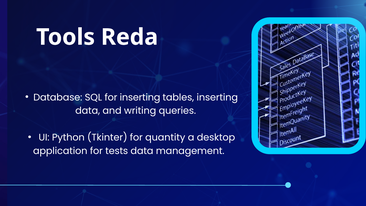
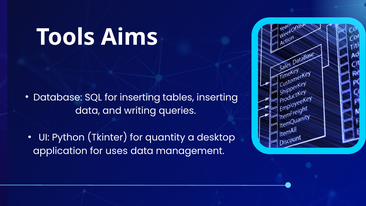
Reda: Reda -> Aims (129, 37)
tests: tests -> uses (117, 151)
